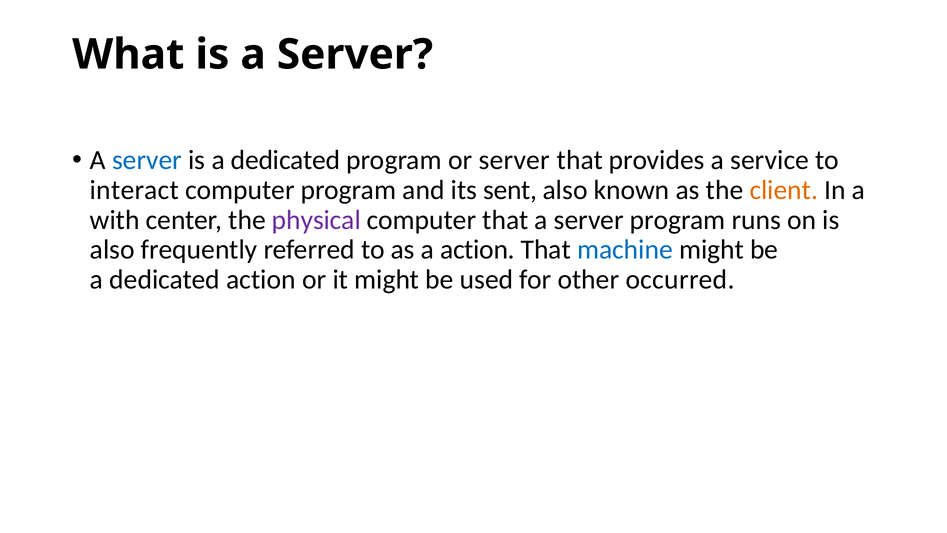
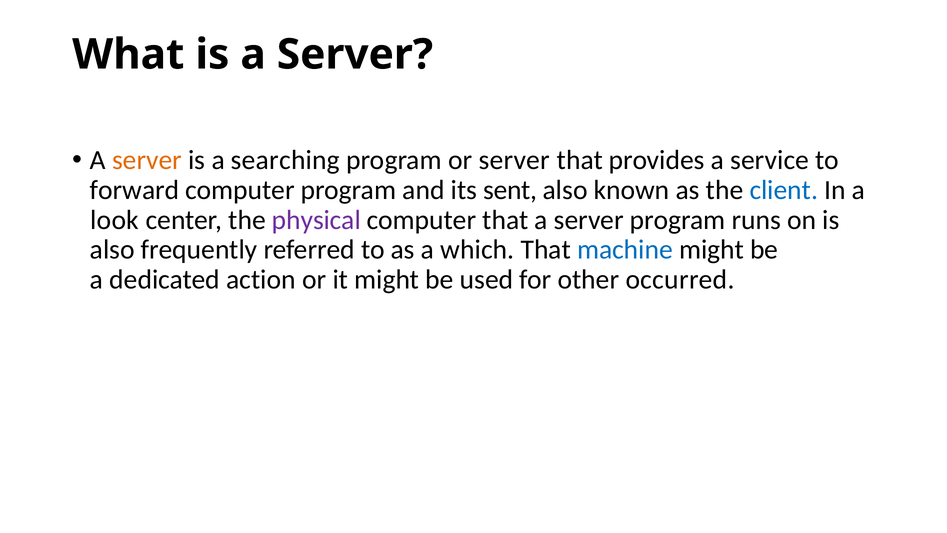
server colour: blue -> orange (147, 160)
is a dedicated: dedicated -> searching (285, 160)
interact: interact -> forward (135, 190)
client colour: orange -> blue (784, 190)
with: with -> look (115, 220)
a action: action -> which (477, 250)
